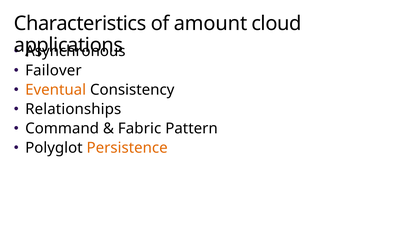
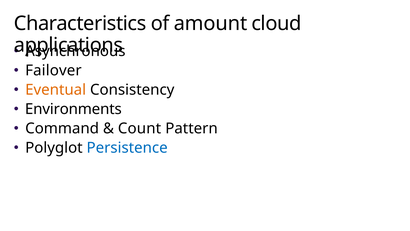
Relationships: Relationships -> Environments (73, 109)
Fabric: Fabric -> Count (140, 128)
Persistence colour: orange -> blue (127, 148)
